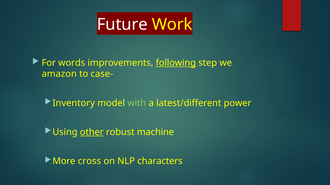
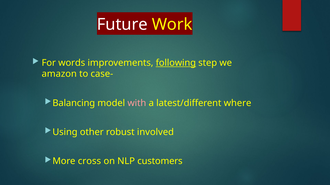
Inventory: Inventory -> Balancing (74, 103)
with colour: light green -> pink (137, 103)
power: power -> where (238, 103)
other underline: present -> none (92, 133)
machine: machine -> involved (155, 133)
characters: characters -> customers (160, 162)
